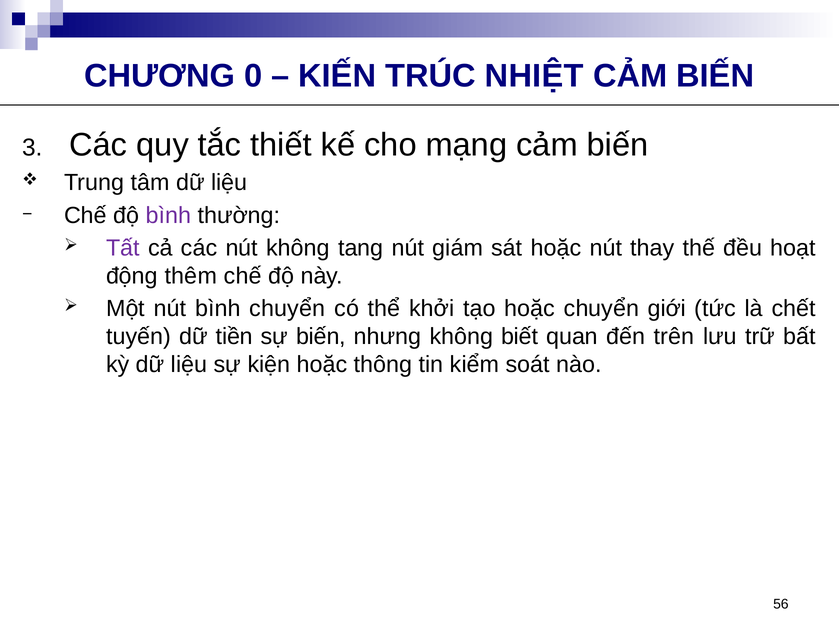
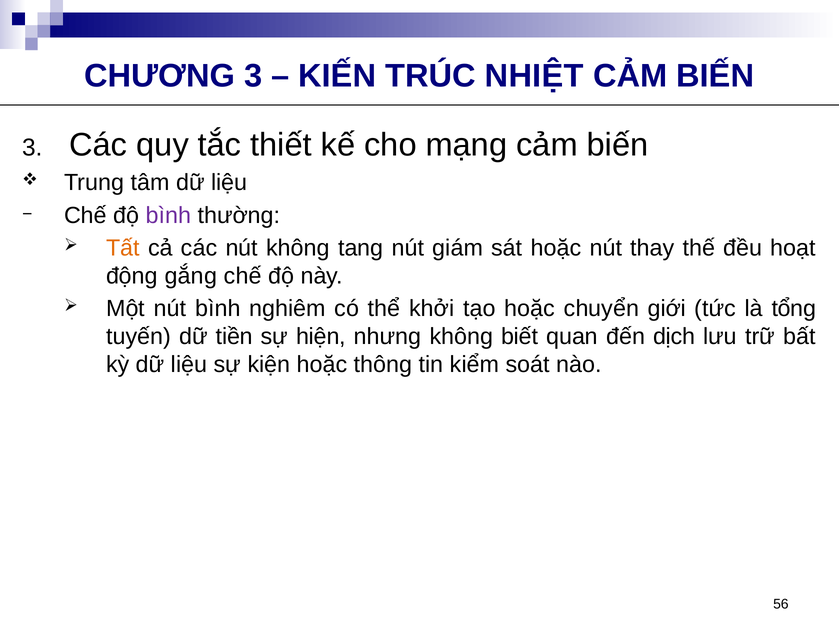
CHƯƠNG 0: 0 -> 3 (253, 76)
Tất colour: purple -> orange (123, 248)
thêm: thêm -> gắng (191, 276)
bình chuyển: chuyển -> nghiêm (287, 308)
chết: chết -> tổng (794, 308)
sự biến: biến -> hiện (321, 336)
trên: trên -> dịch (674, 336)
